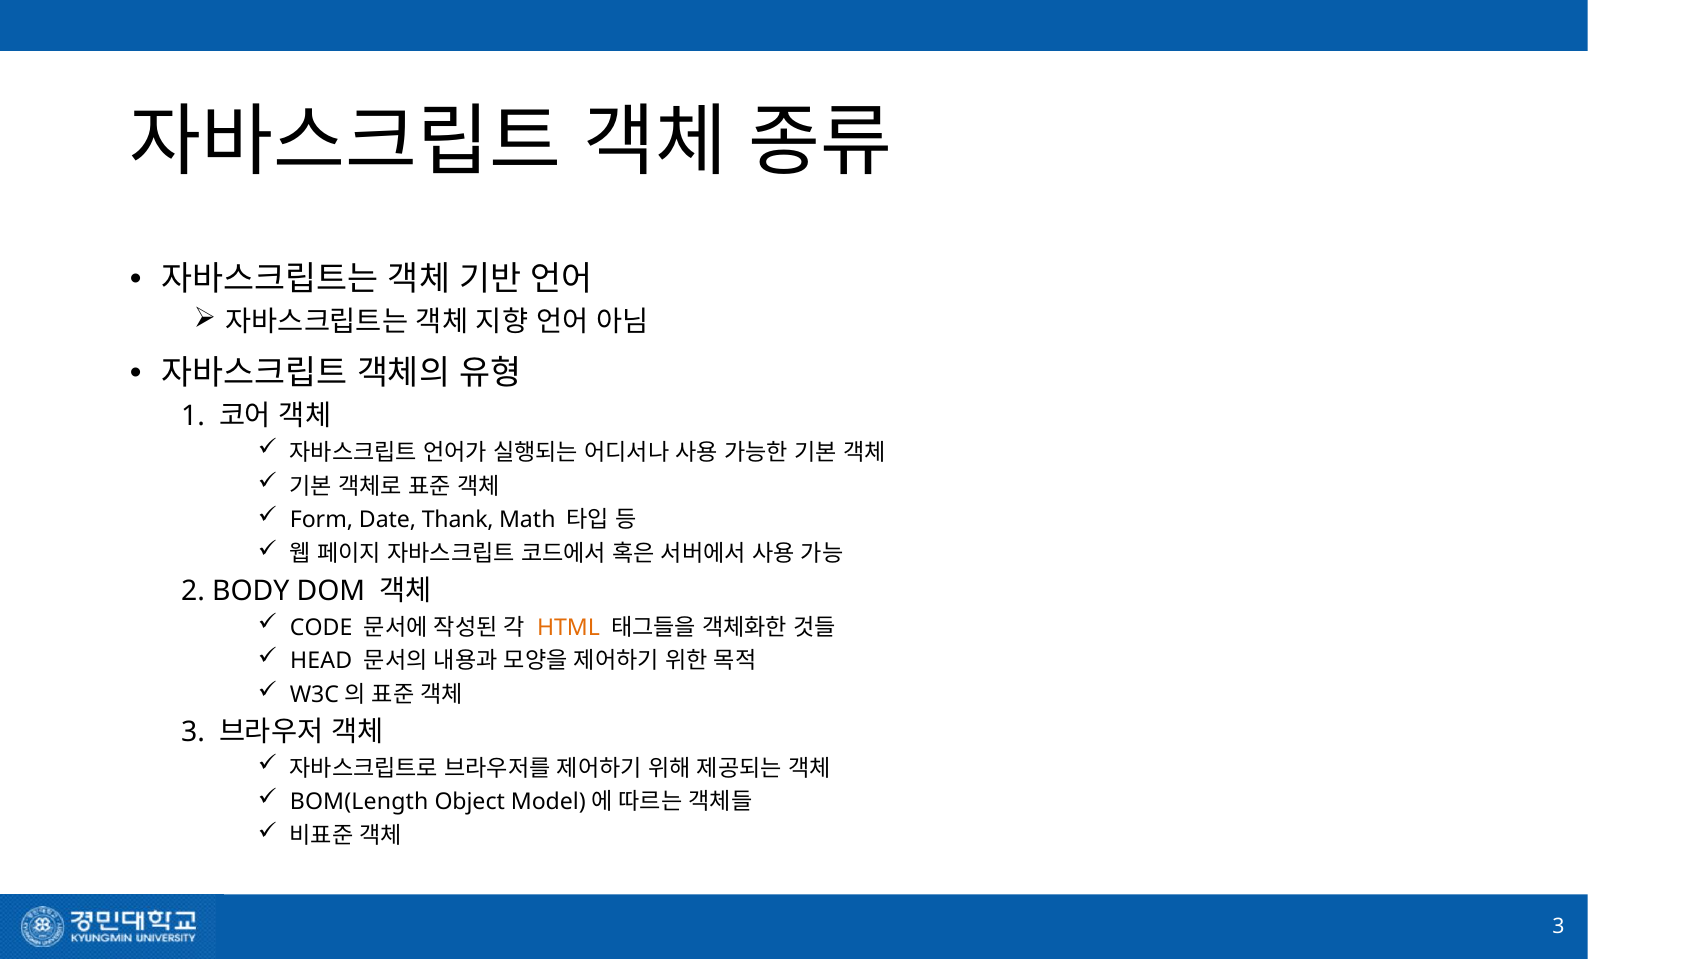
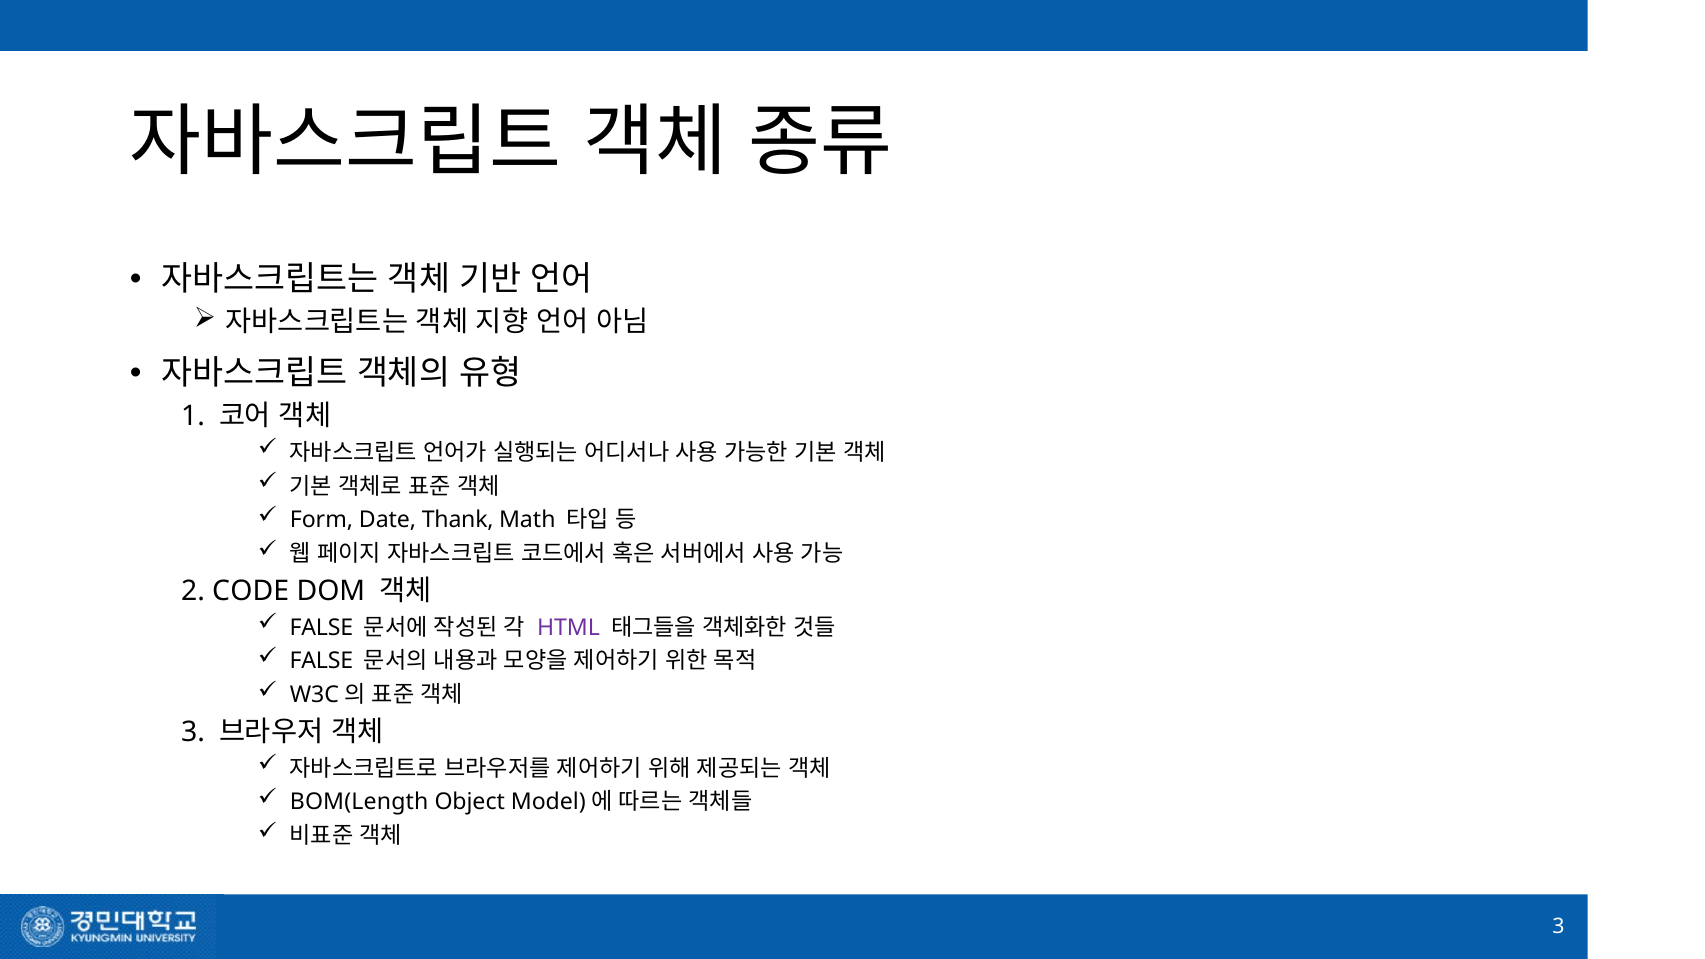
BODY: BODY -> CODE (251, 591)
CODE: CODE -> FALSE (321, 627)
HTML colour: orange -> purple (568, 627)
HEAD: HEAD -> FALSE (321, 661)
